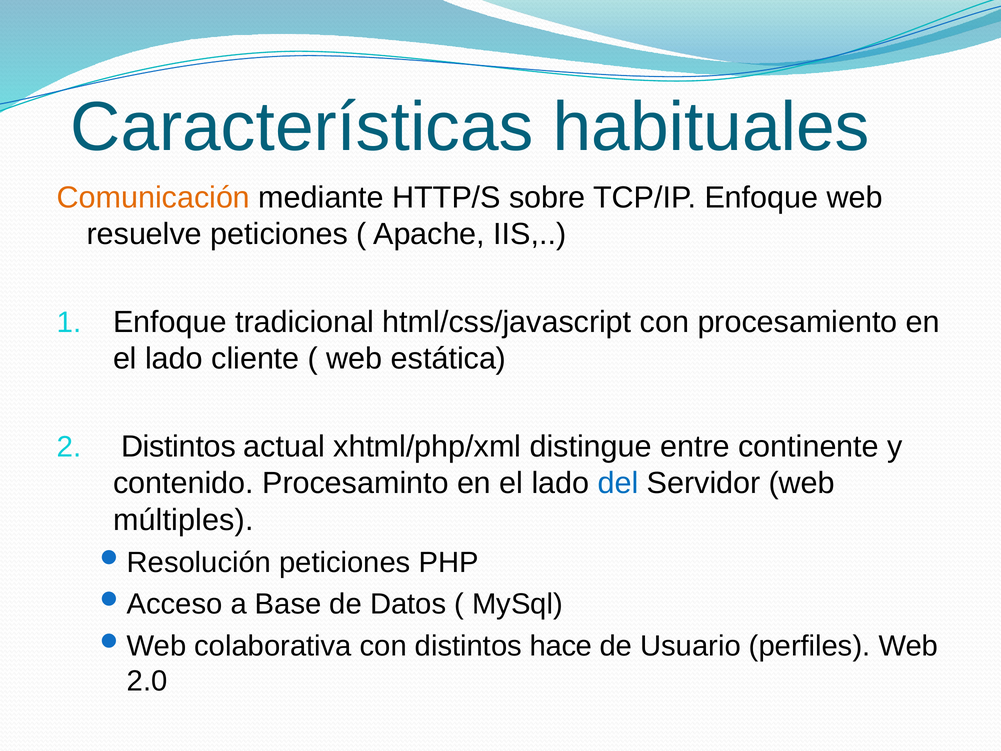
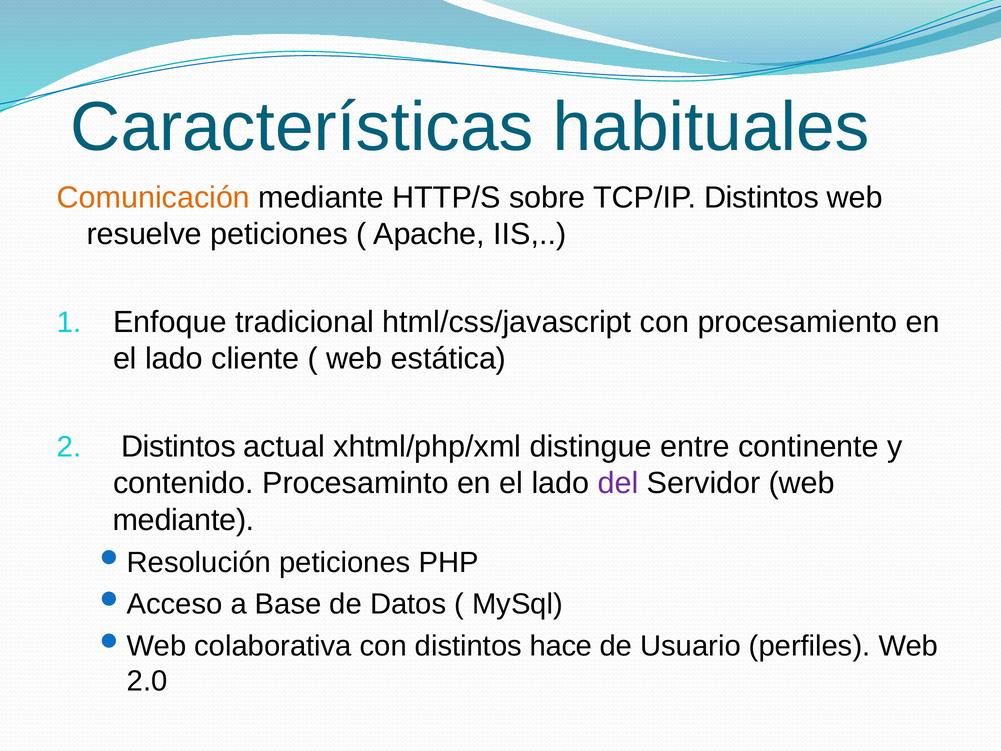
TCP/IP Enfoque: Enfoque -> Distintos (762, 197)
del colour: blue -> purple (618, 483)
múltiples: múltiples -> mediante (184, 520)
